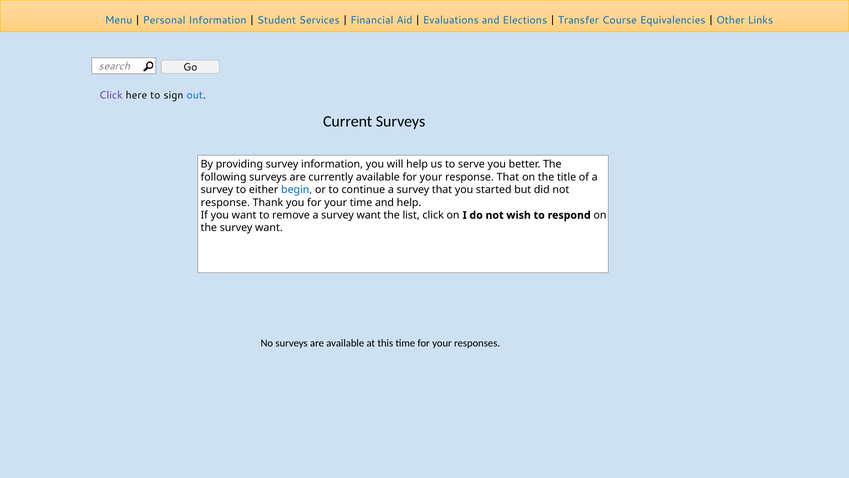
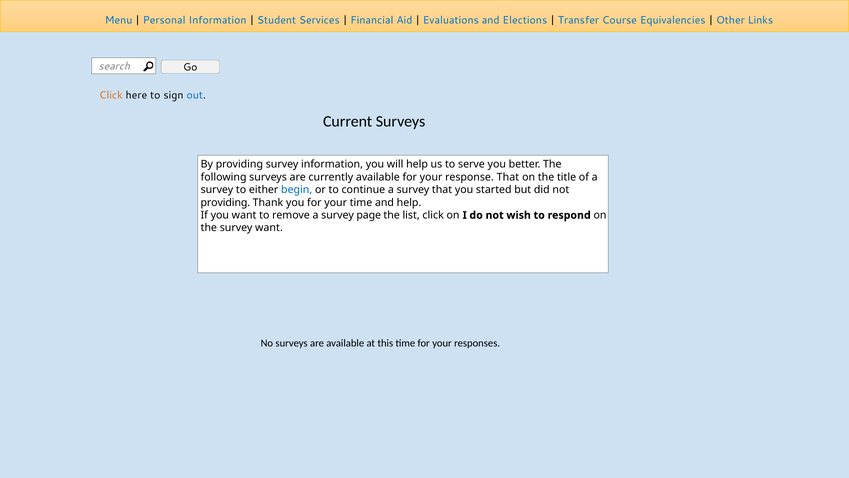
Click colour: purple -> orange (111, 95)
response: response -> providing (225, 202)
a survey want: want -> page (369, 215)
